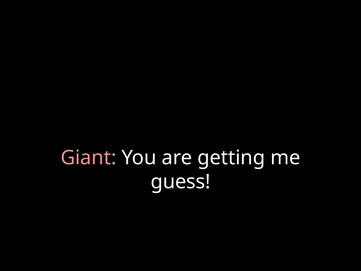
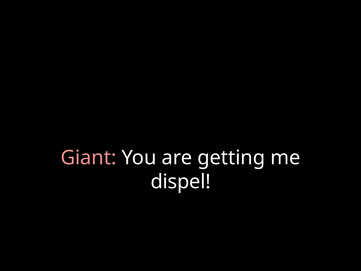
guess: guess -> dispel (181, 182)
